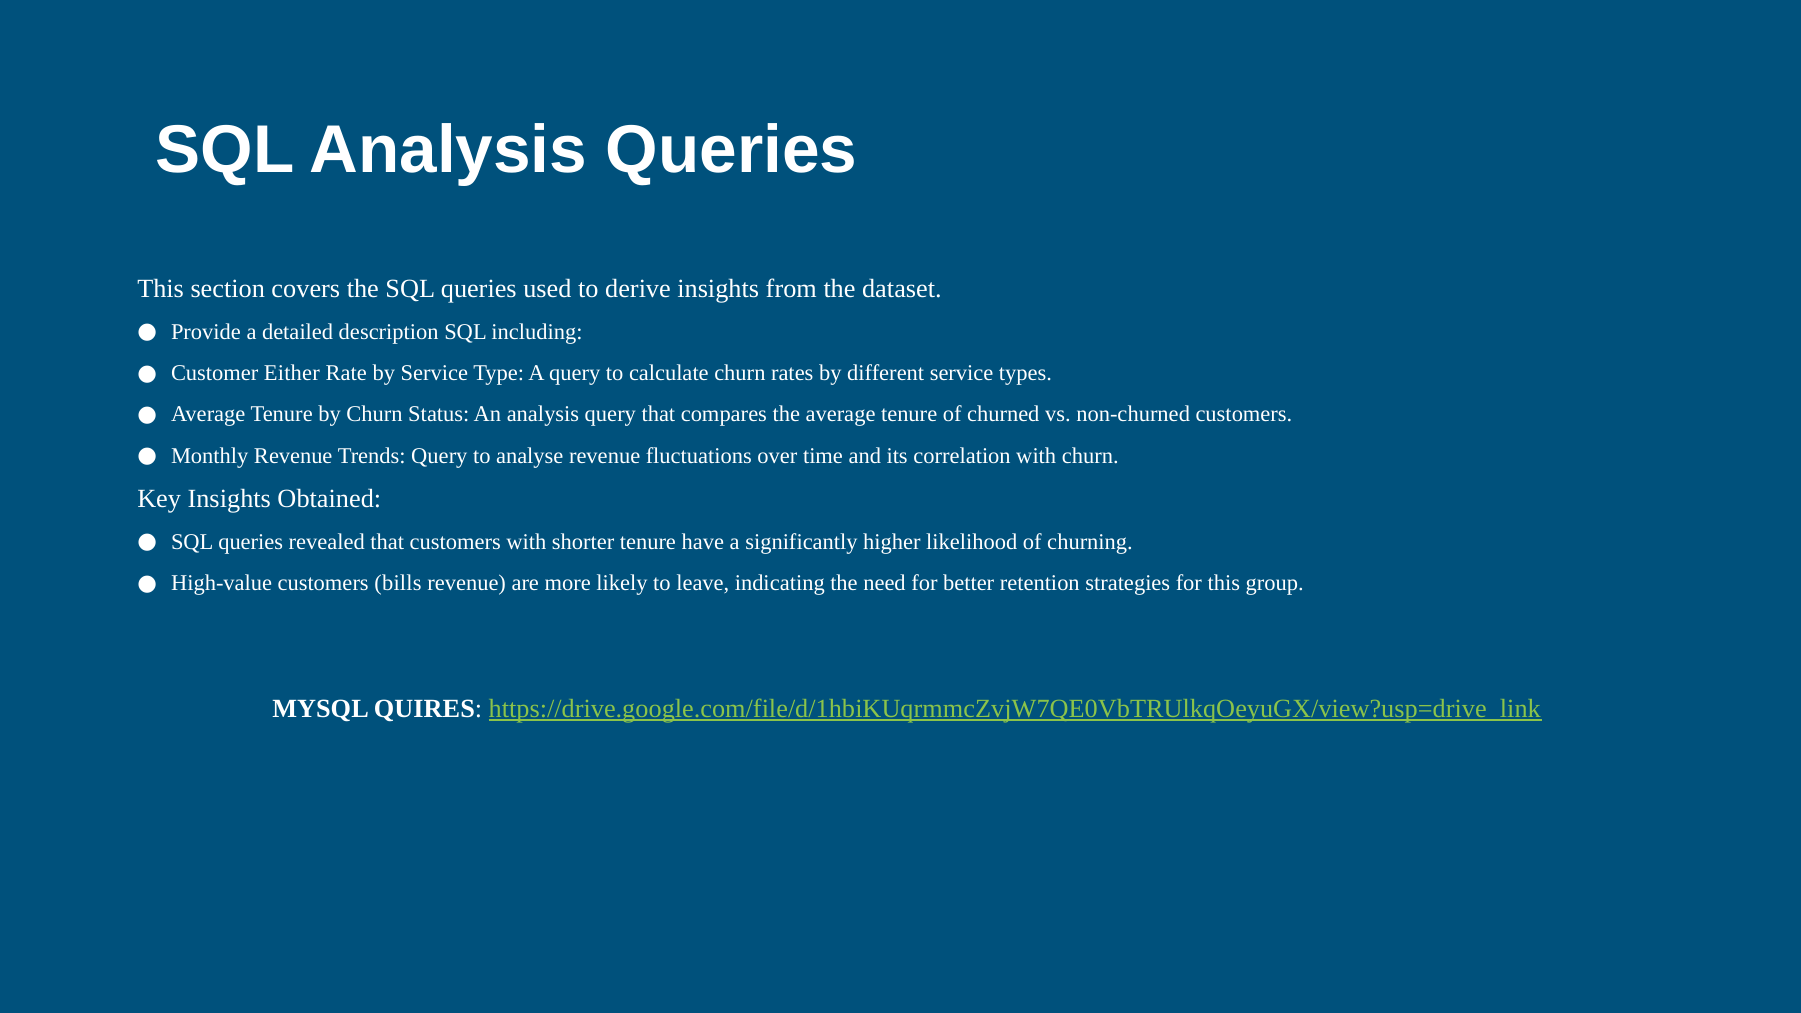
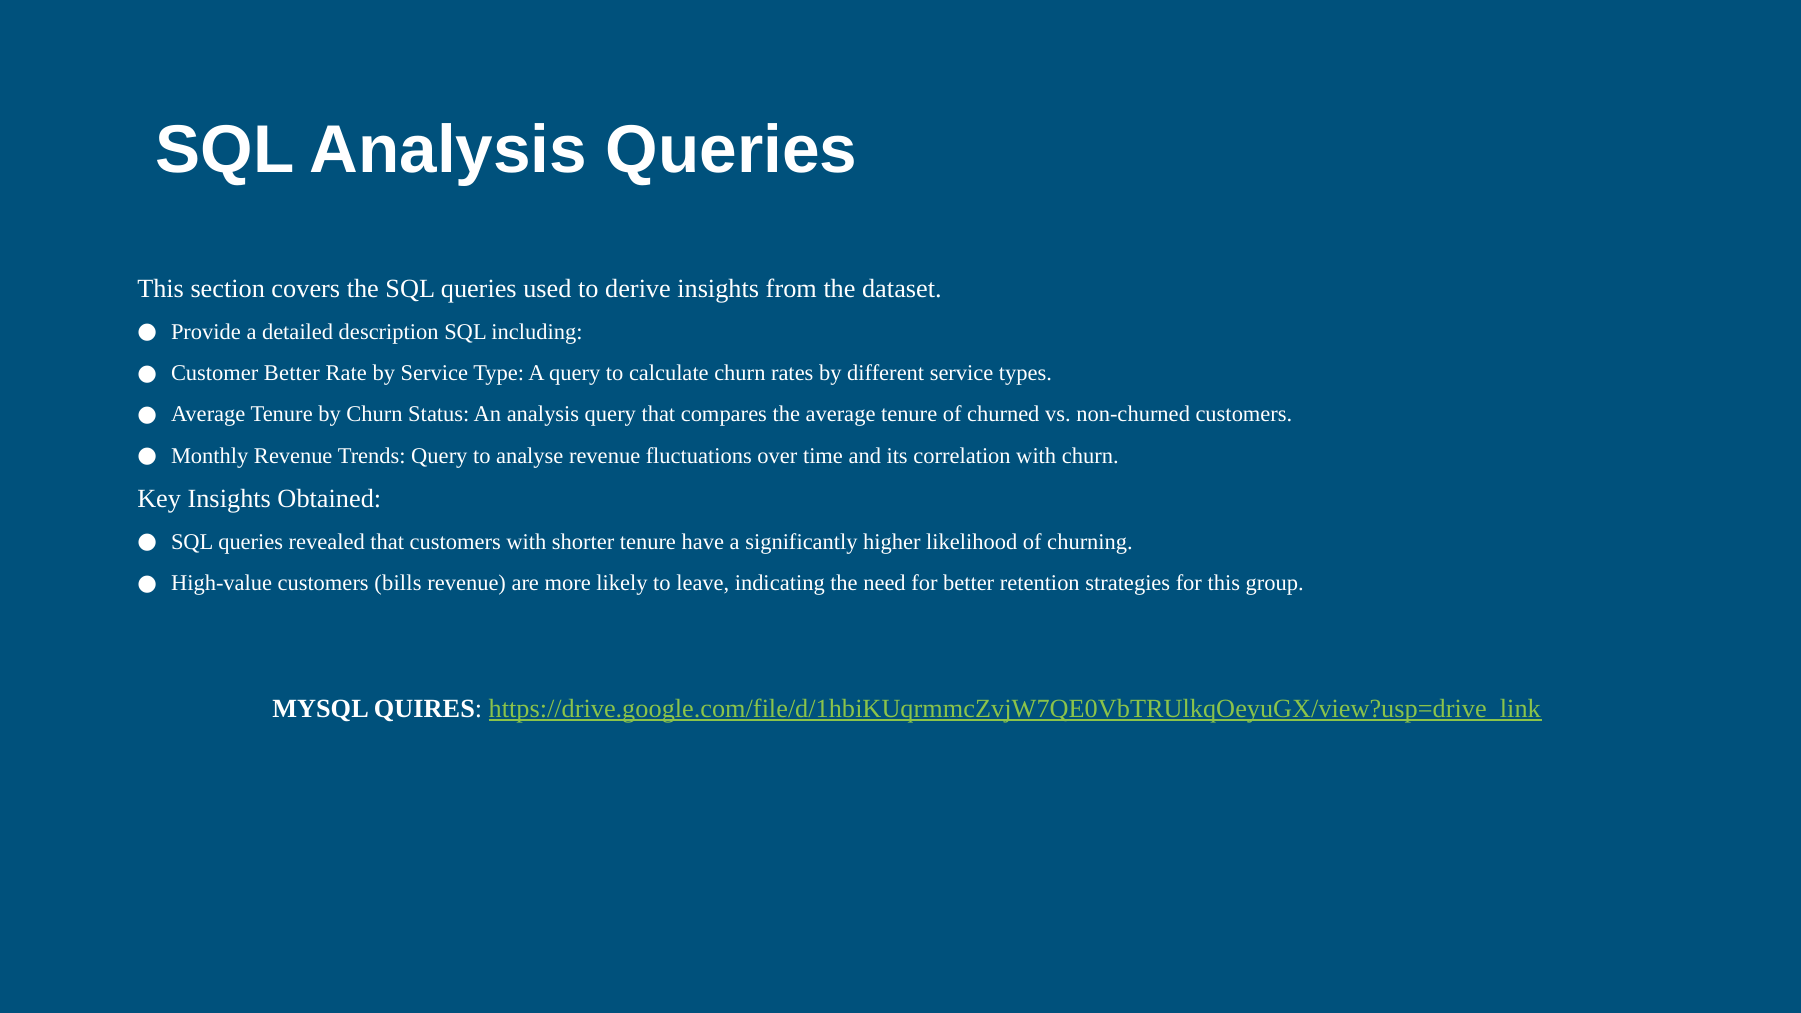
Customer Either: Either -> Better (292, 373)
